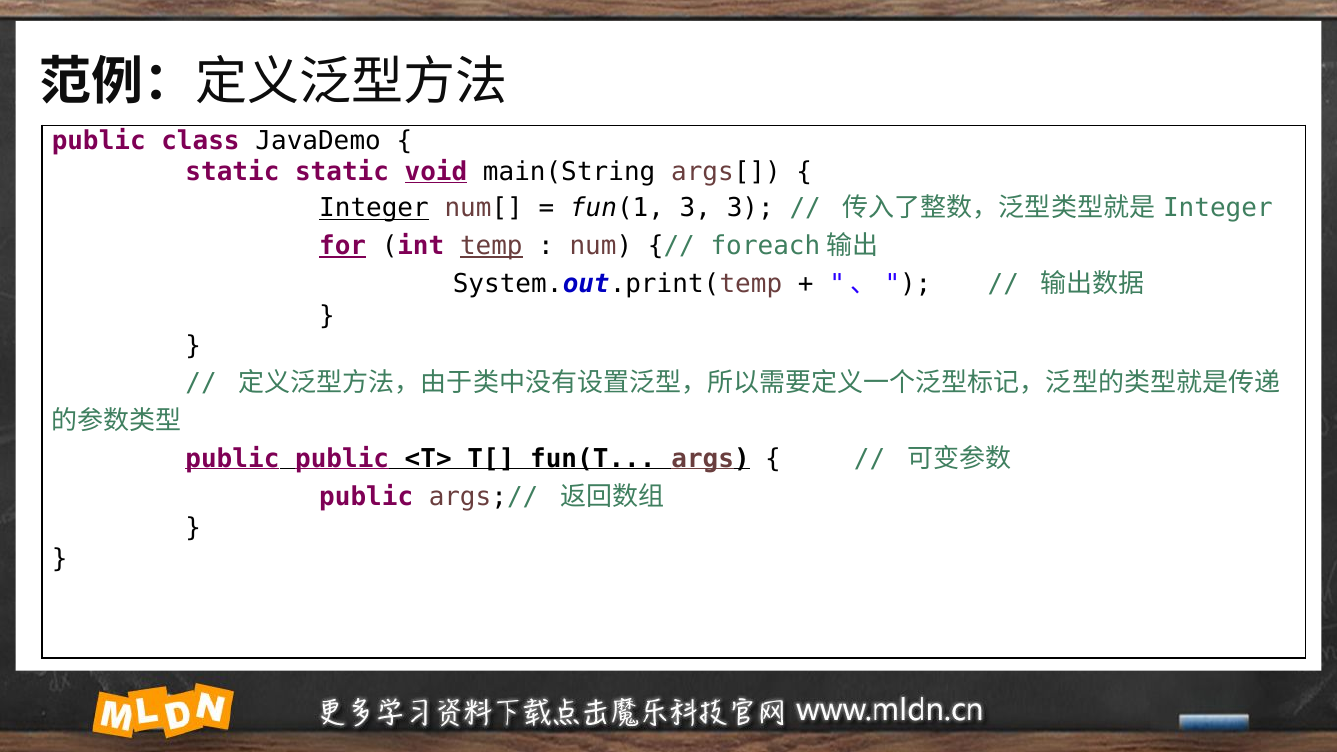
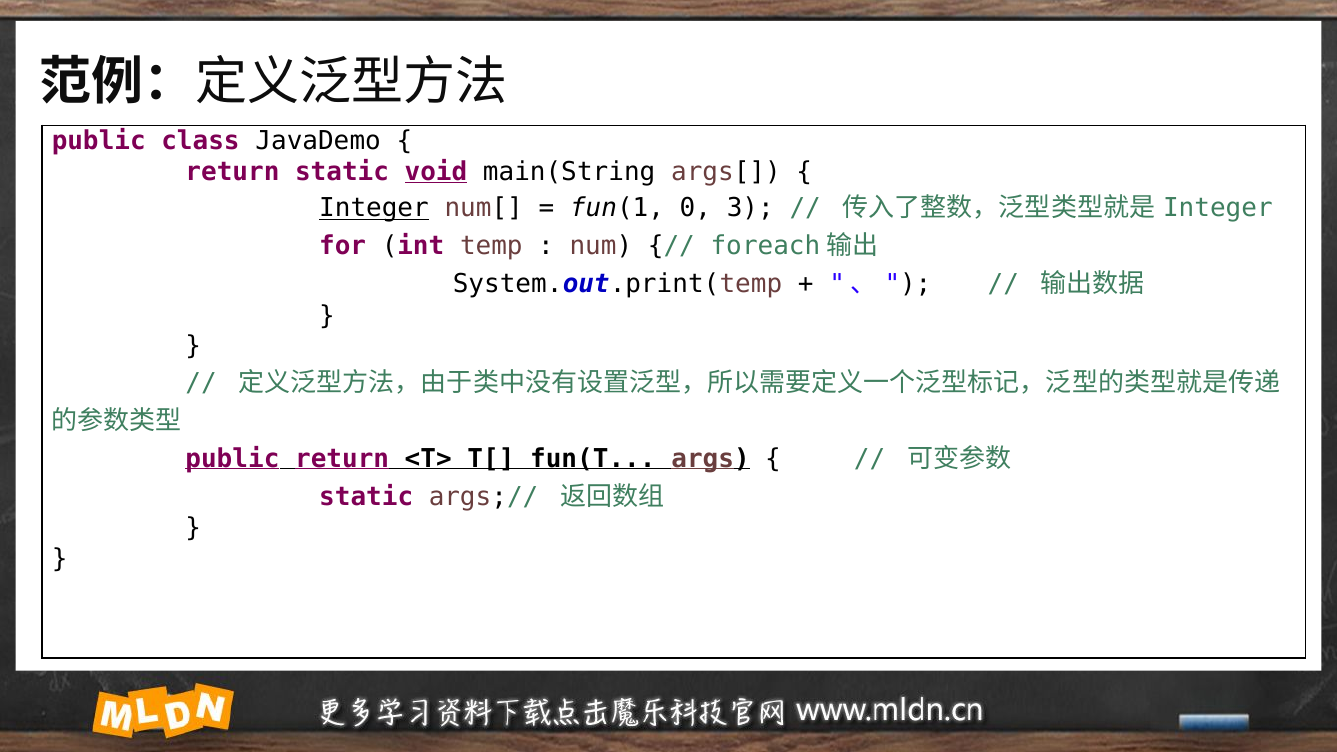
static: static -> return (232, 172)
fun(1 3: 3 -> 0 (695, 208)
for underline: present -> none (343, 246)
temp underline: present -> none (491, 246)
public public: public -> return (342, 459)
public: public -> static (366, 497)
